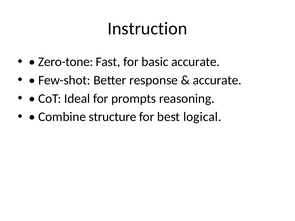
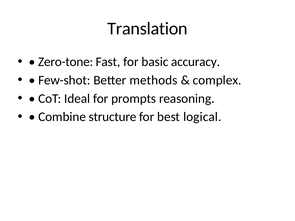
Instruction: Instruction -> Translation (148, 29)
basic accurate: accurate -> accuracy (196, 62)
response: response -> methods (154, 80)
accurate: accurate -> complex (217, 80)
